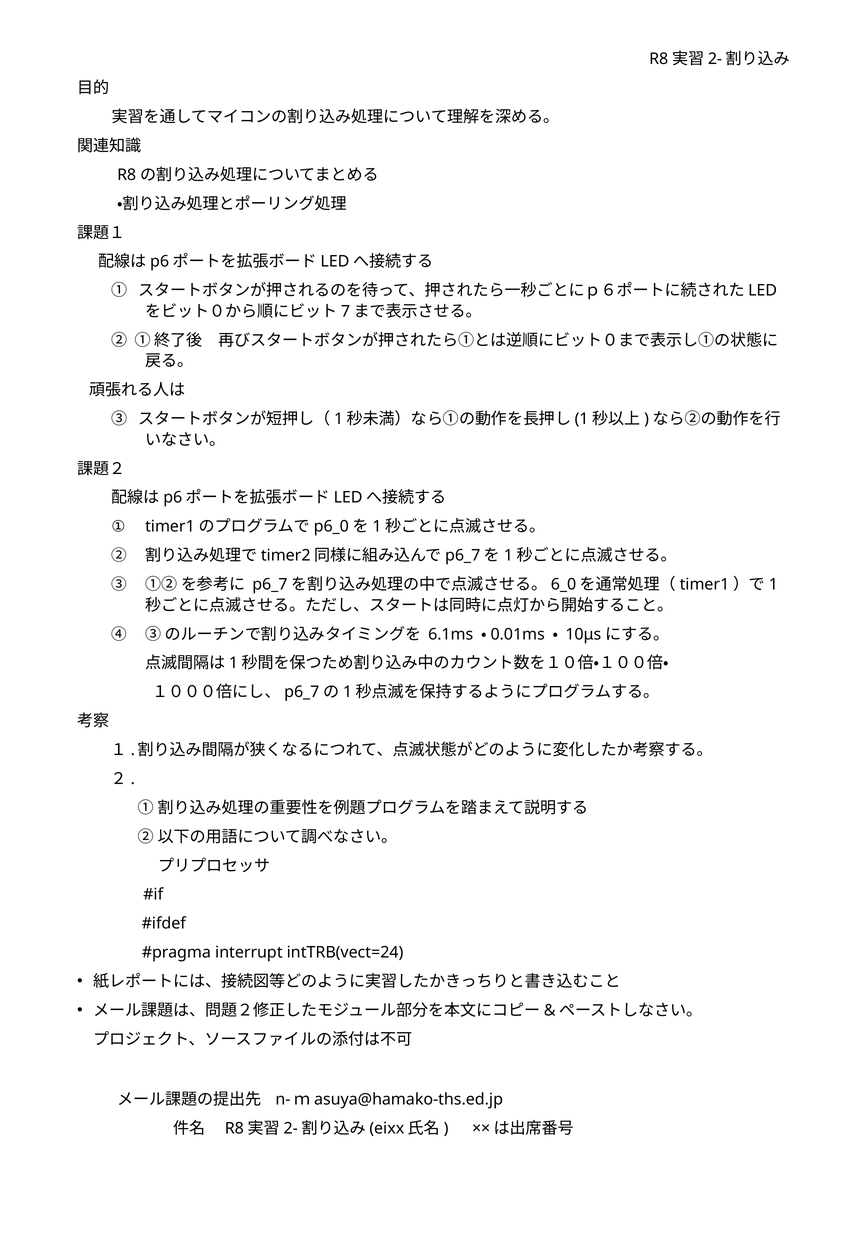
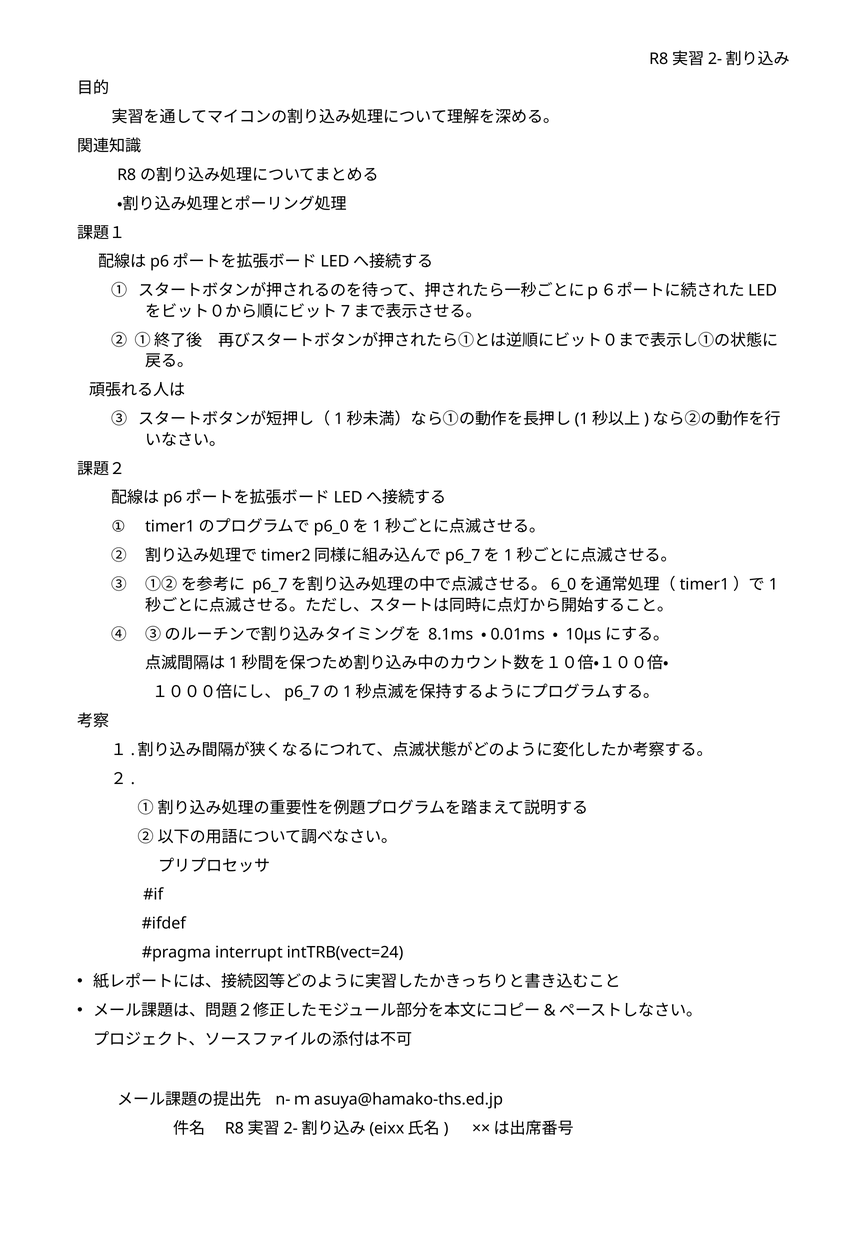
6.1ms: 6.1ms -> 8.1ms (451, 634)
